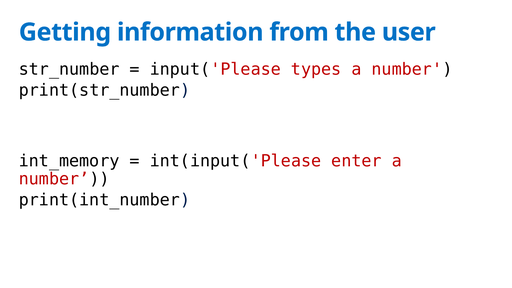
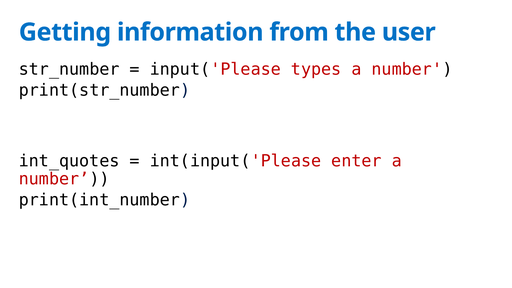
int_memory: int_memory -> int_quotes (69, 161)
